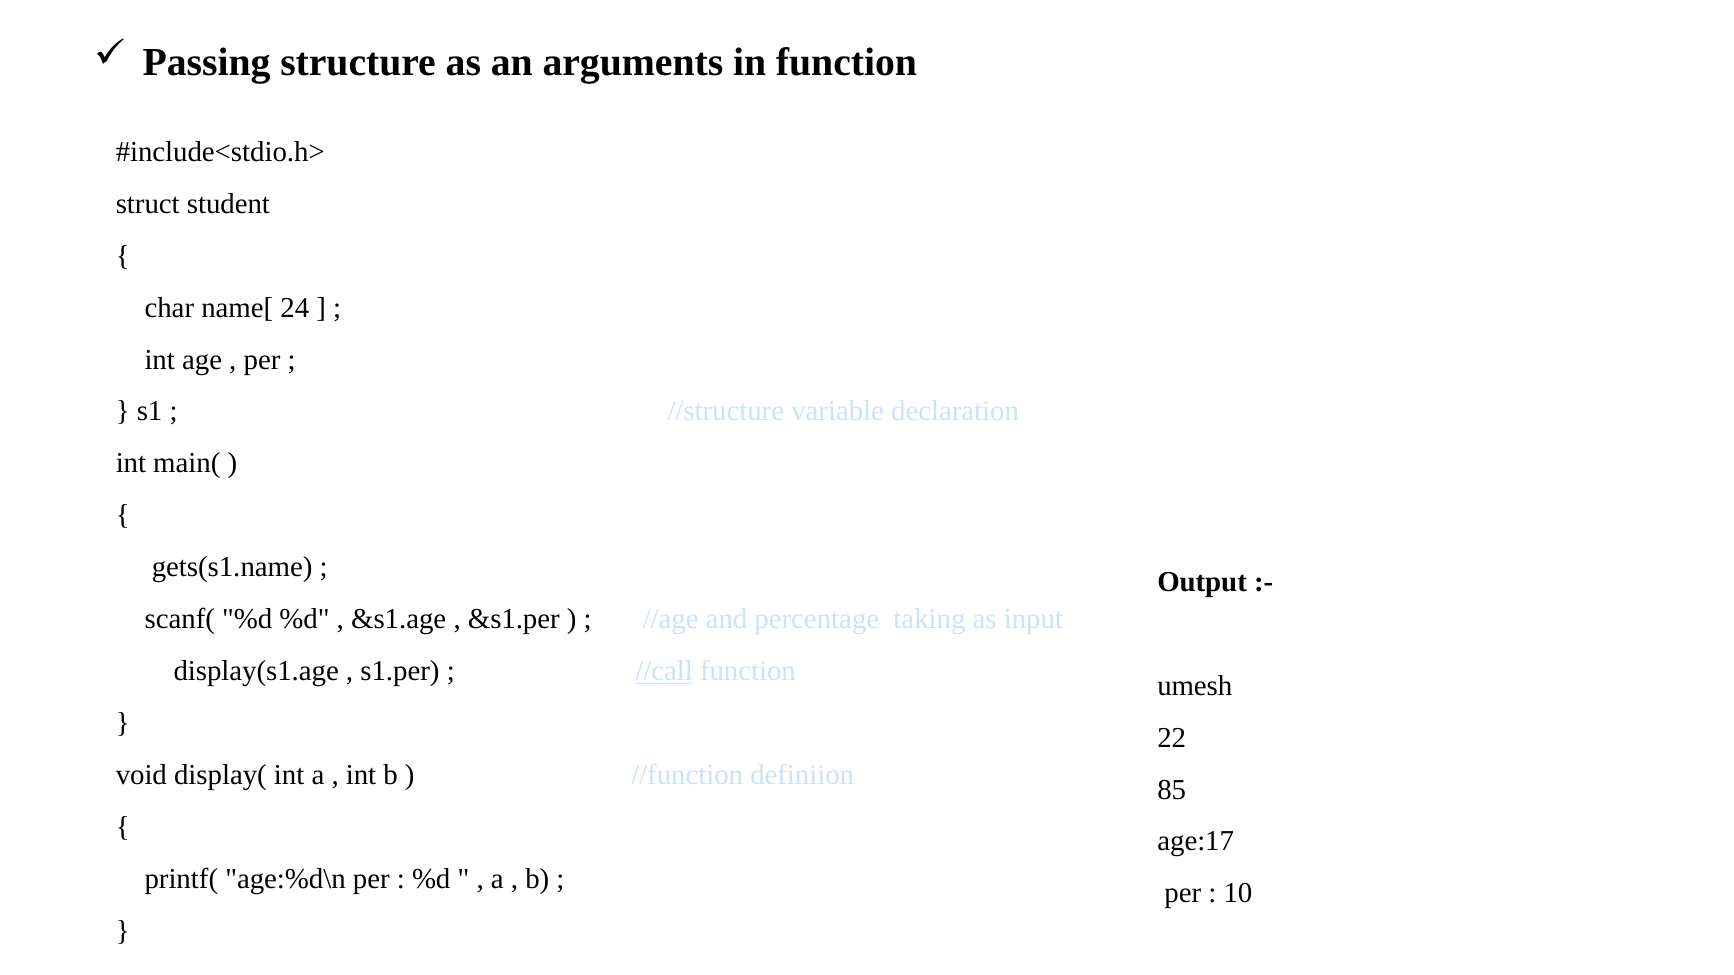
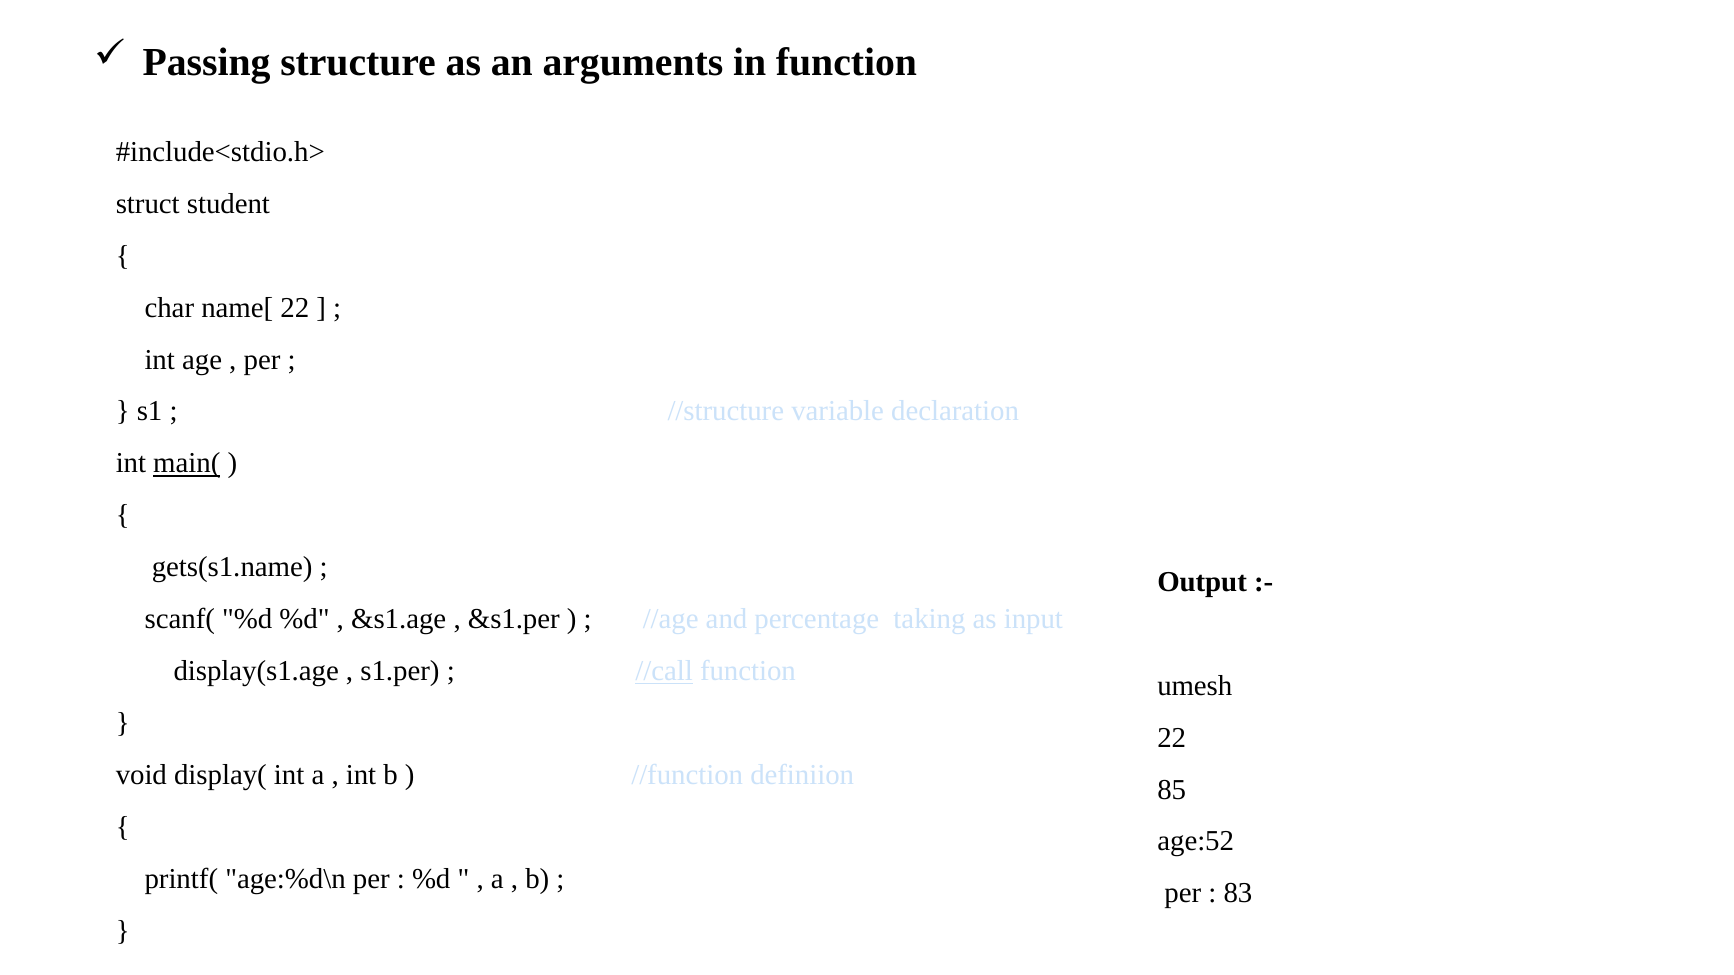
name[ 24: 24 -> 22 (295, 308)
main( underline: none -> present (187, 464)
age:17: age:17 -> age:52 (1196, 842)
10: 10 -> 83 (1238, 894)
